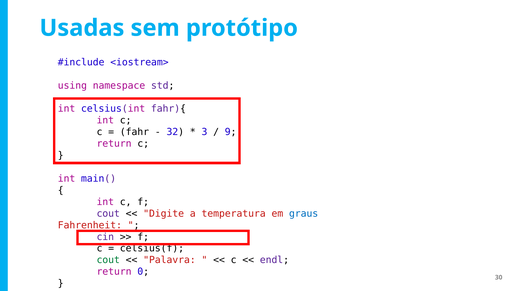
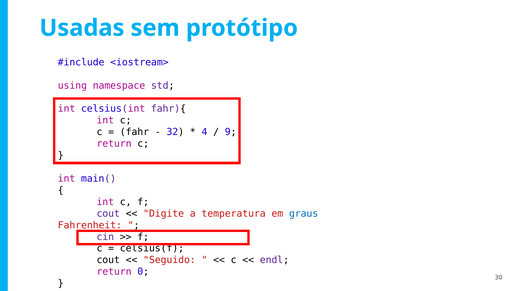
3: 3 -> 4 (204, 132)
cout colour: green -> black (108, 260)
Palavra: Palavra -> Seguido (169, 260)
